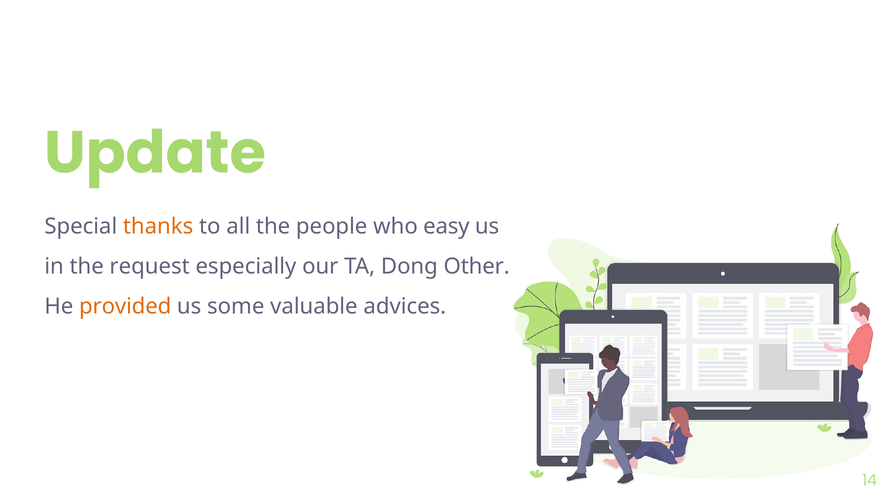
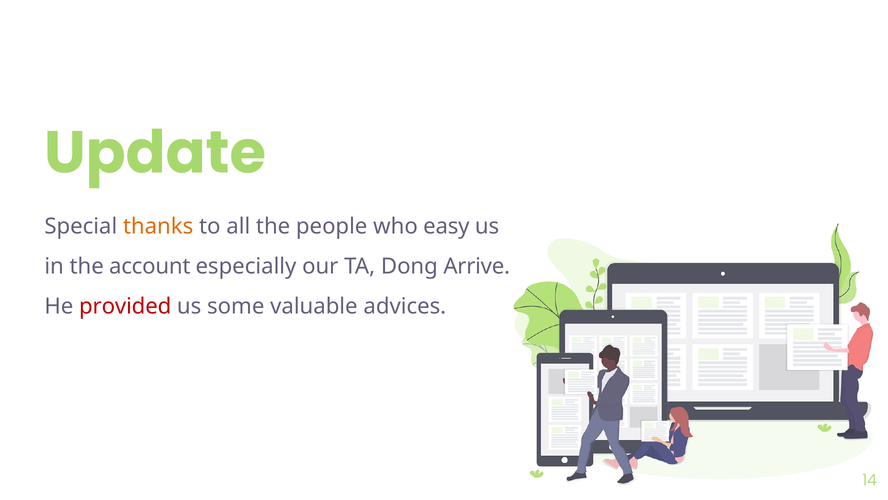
request: request -> account (150, 266)
Other: Other -> Arrive (477, 266)
provided colour: orange -> red (125, 306)
